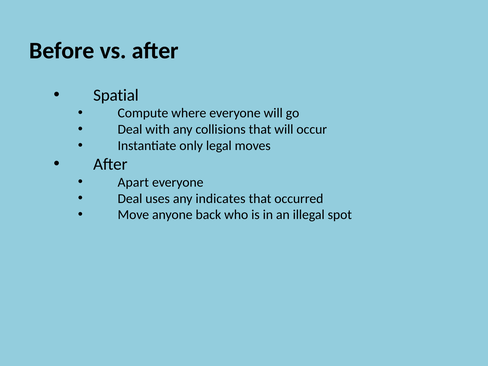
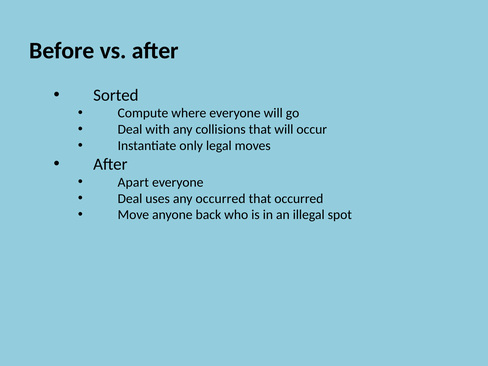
Spatial: Spatial -> Sorted (116, 95)
any indicates: indicates -> occurred (221, 199)
